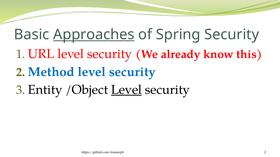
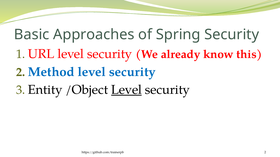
Approaches underline: present -> none (94, 35)
